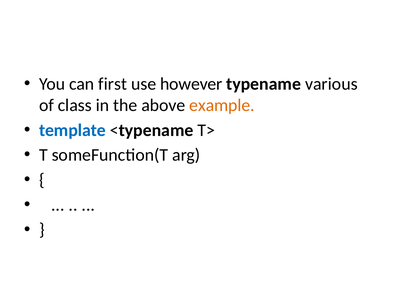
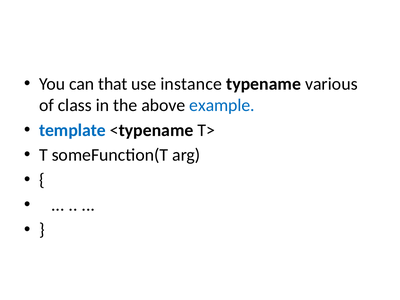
first: first -> that (113, 84)
however: however -> instance (191, 84)
example colour: orange -> blue (222, 105)
